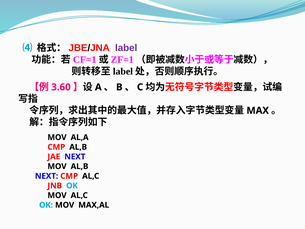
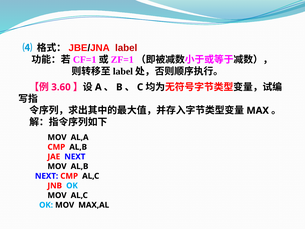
label colour: purple -> red (126, 48)
